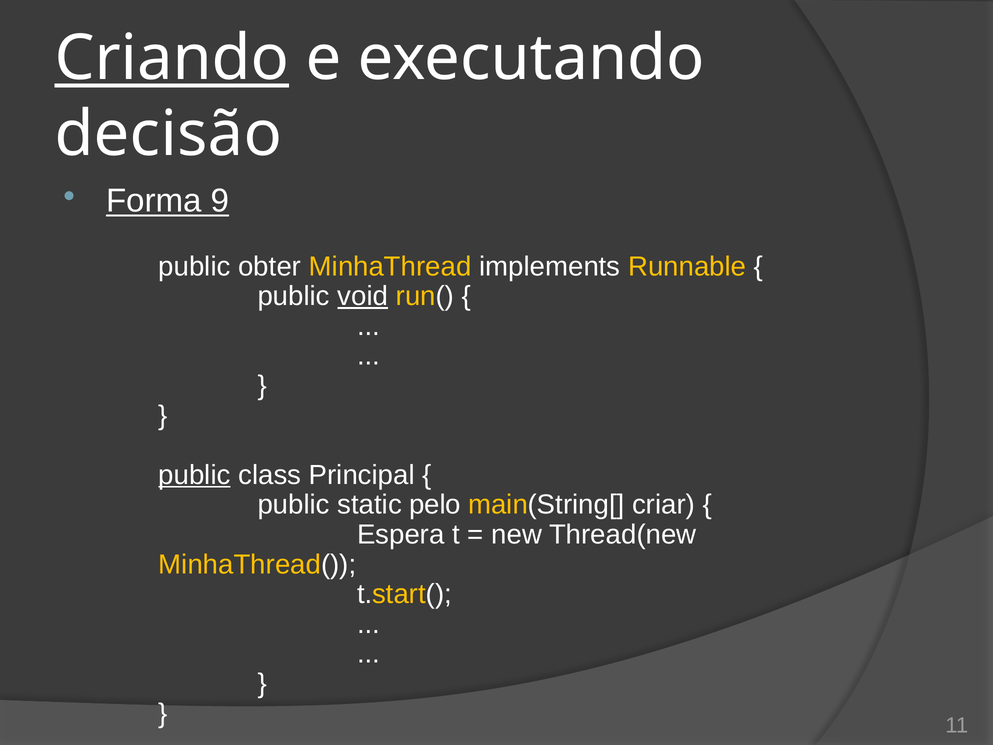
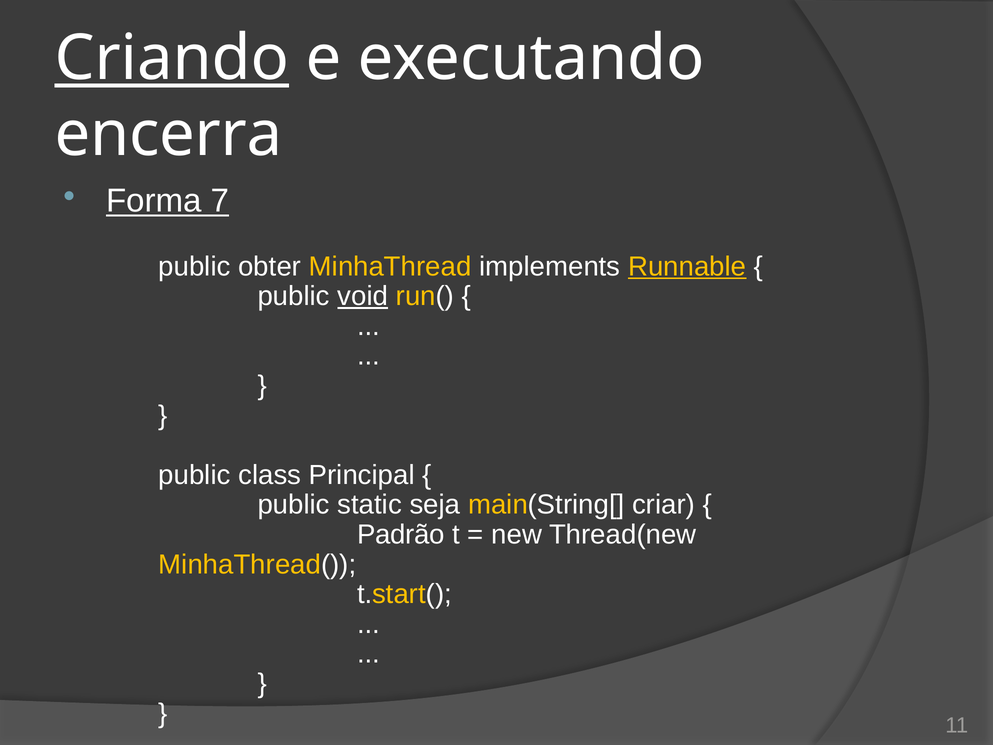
decisão: decisão -> encerra (169, 134)
9: 9 -> 7 (220, 201)
Runnable underline: none -> present (687, 266)
public underline: present -> none (194, 475)
pelo: pelo -> seja (435, 505)
Espera: Espera -> Padrão (401, 534)
